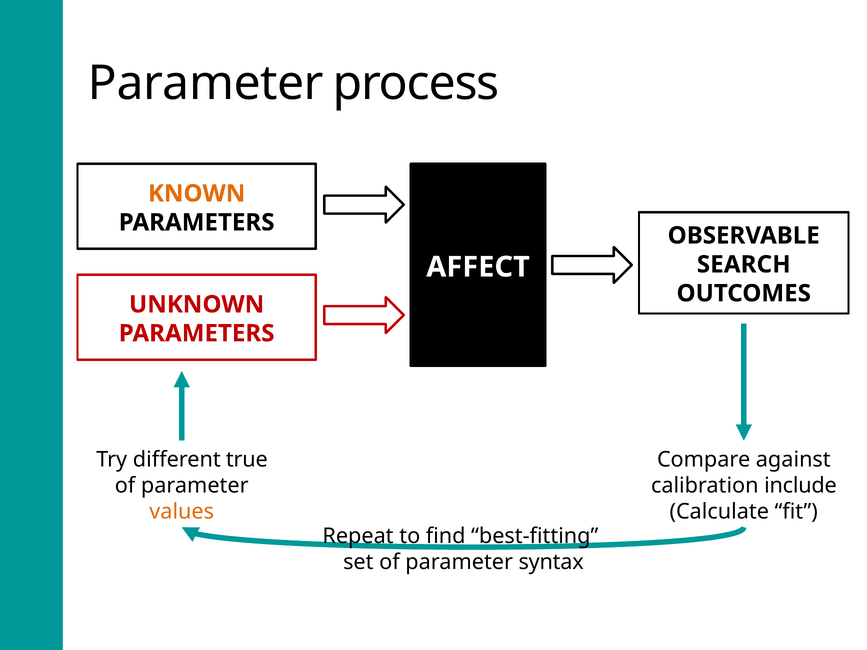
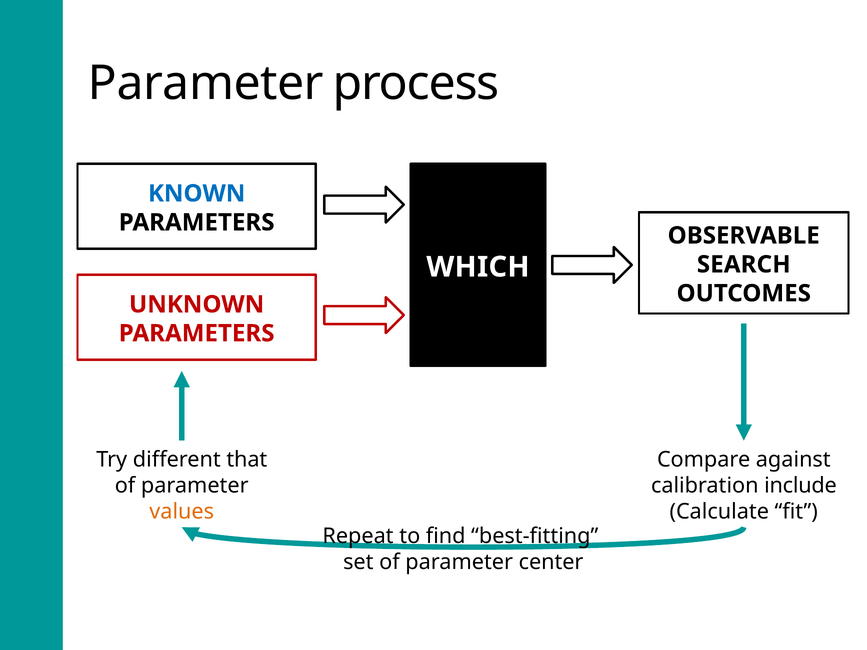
KNOWN colour: orange -> blue (197, 194)
AFFECT: AFFECT -> WHICH (478, 267)
true: true -> that (247, 460)
syntax: syntax -> center (551, 562)
